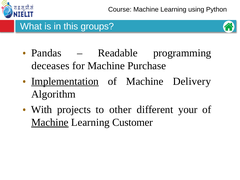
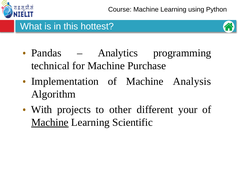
groups: groups -> hottest (97, 26)
Readable: Readable -> Analytics (118, 53)
deceases: deceases -> technical (50, 66)
Implementation underline: present -> none (65, 81)
Delivery: Delivery -> Analysis (192, 81)
Customer: Customer -> Scientific (133, 122)
